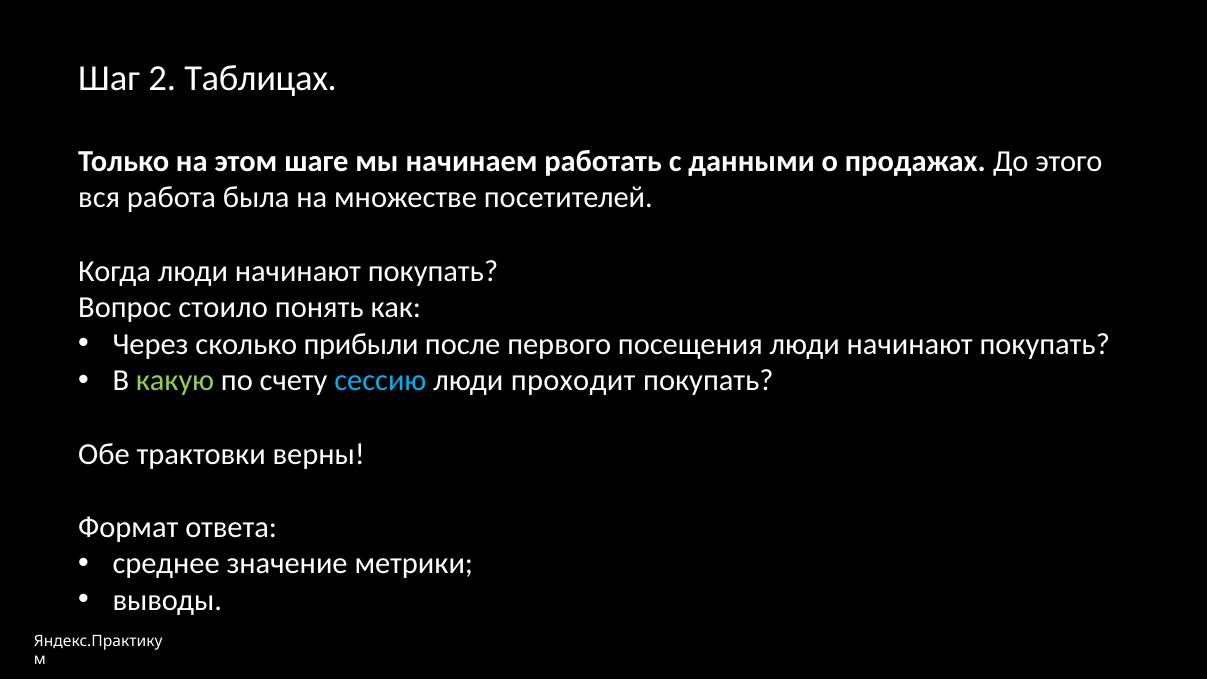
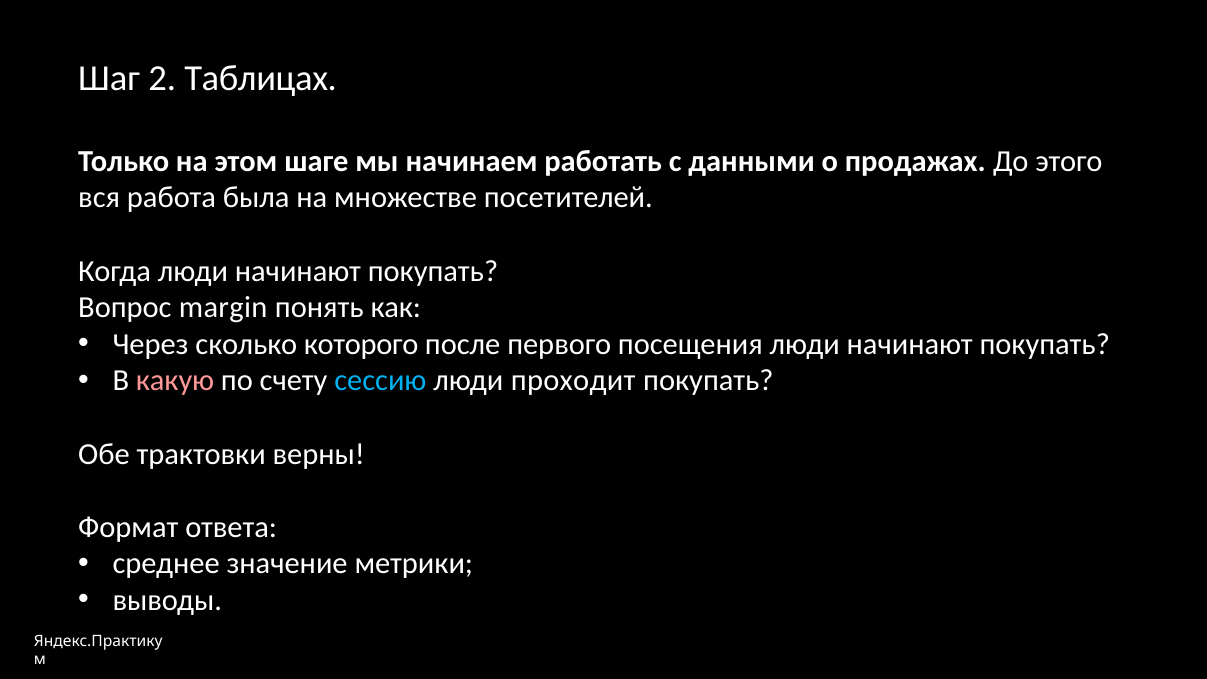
стоило: стоило -> margin (223, 308)
прибыли: прибыли -> которого (361, 344)
какую colour: light green -> pink (175, 381)
